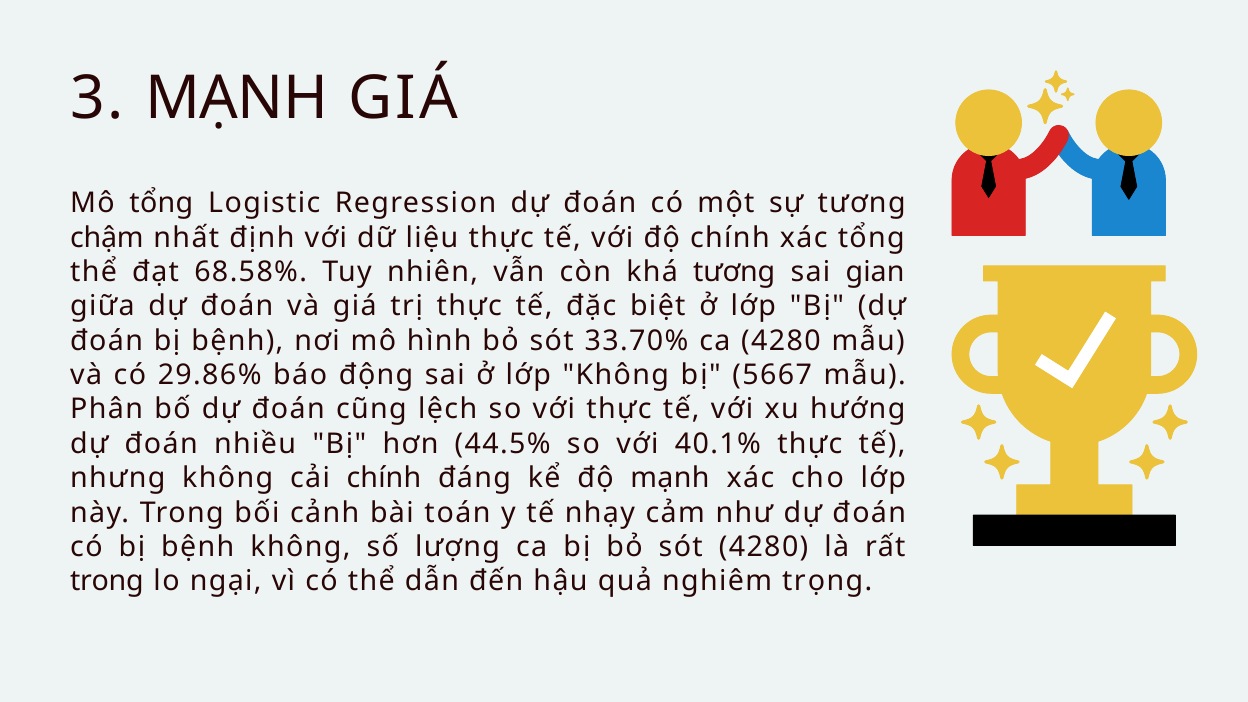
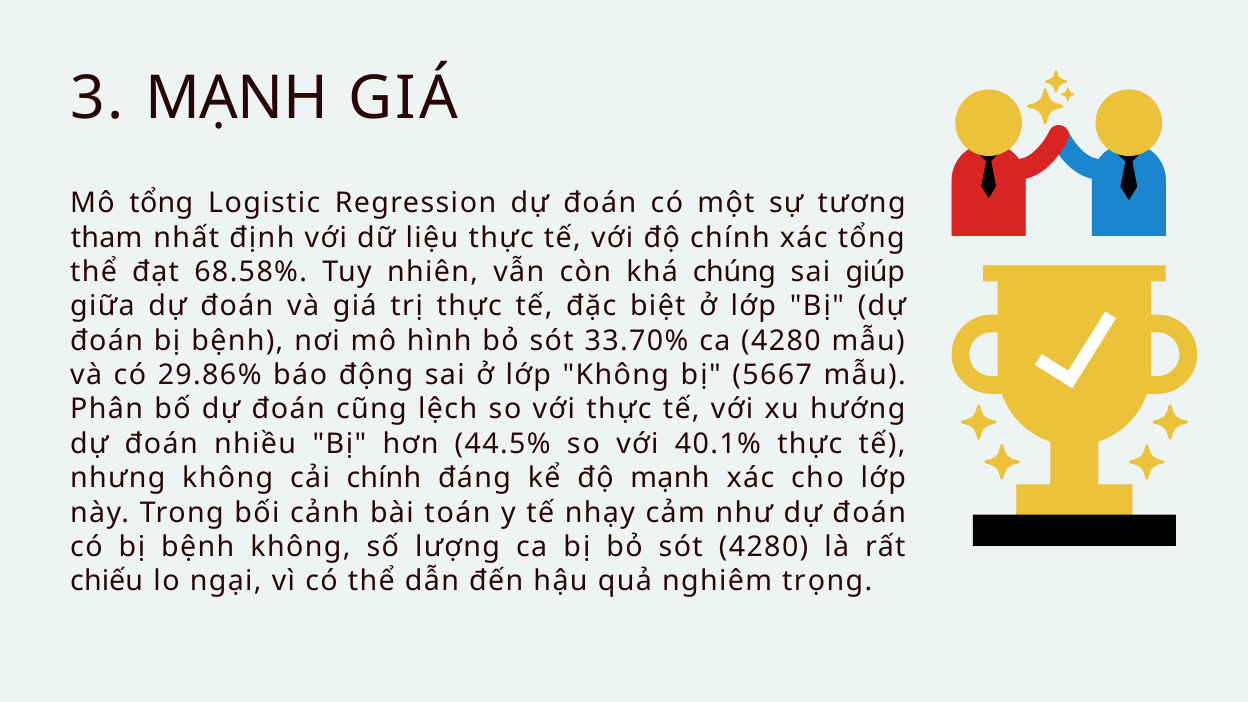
chậm: chậm -> tham (107, 238)
khá tương: tương -> chúng (734, 272)
gian: gian -> giúp (875, 272)
trọng: trọng -> chiếu (107, 581)
